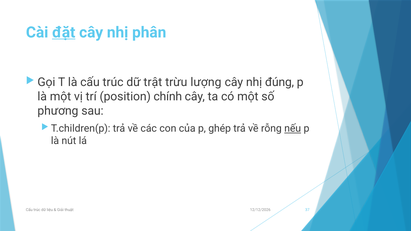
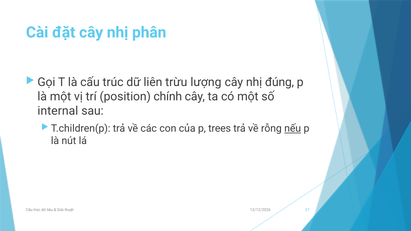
đặt underline: present -> none (64, 32)
trật: trật -> liên (153, 82)
phương: phương -> internal (58, 111)
ghép: ghép -> trees (220, 129)
